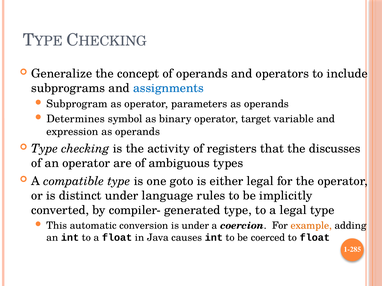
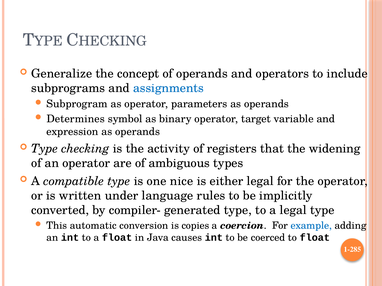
discusses: discusses -> widening (335, 149)
goto: goto -> nice (182, 181)
distinct: distinct -> written (80, 196)
is under: under -> copies (195, 226)
example colour: orange -> blue (311, 226)
